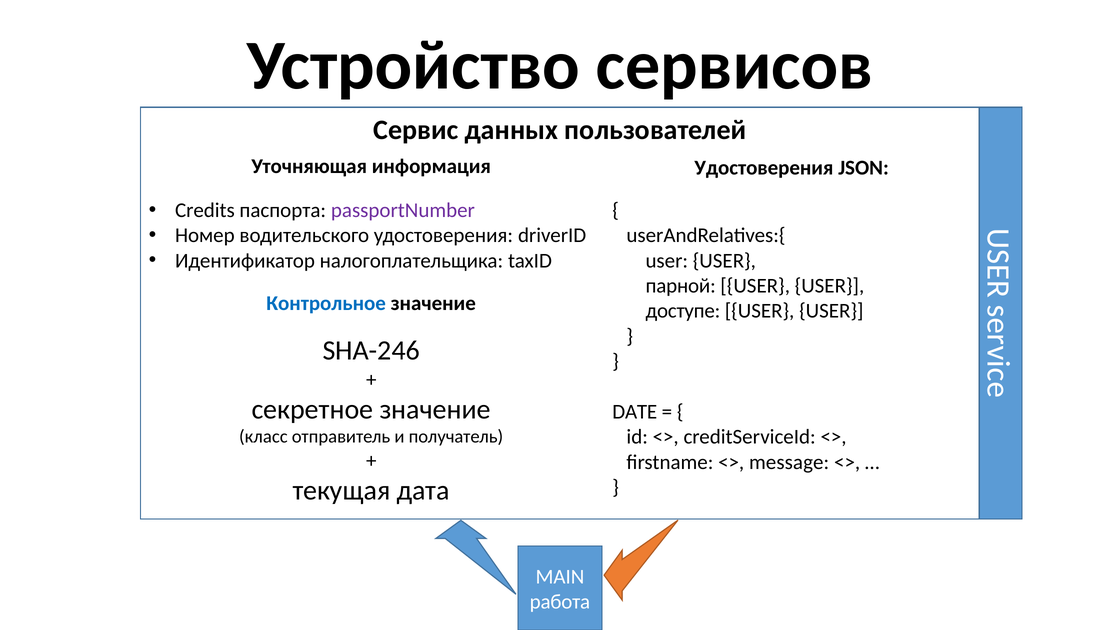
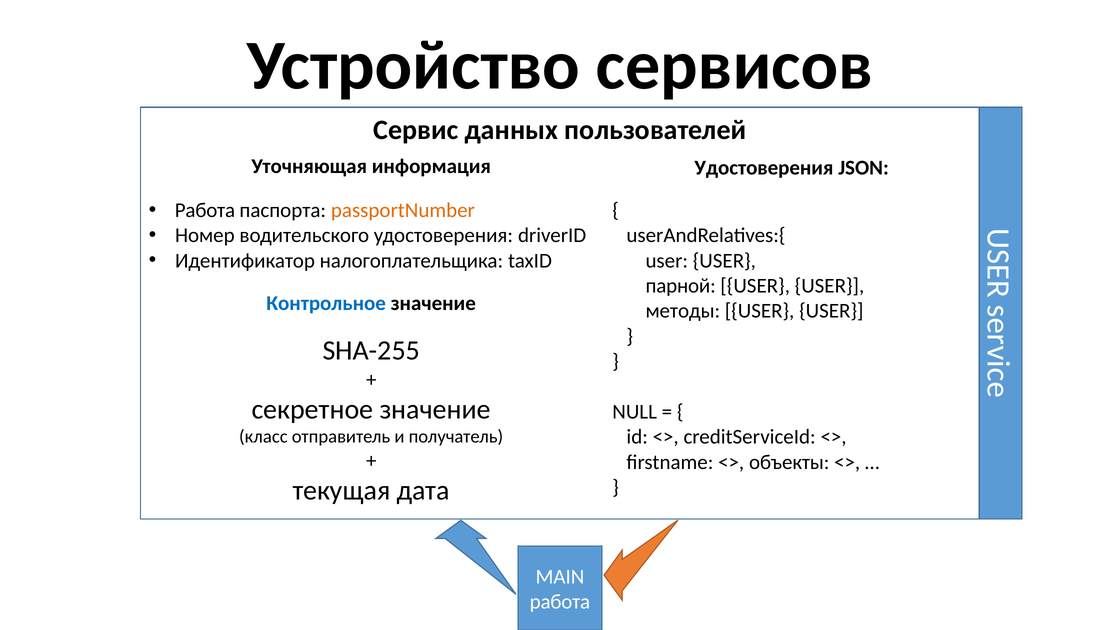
Credits: Credits -> Работа (205, 210)
passportNumber colour: purple -> orange (403, 210)
доступе: доступе -> методы (683, 311)
SHA-246: SHA-246 -> SHA-255 (371, 351)
DATE: DATE -> NULL (635, 412)
message: message -> объекты (789, 462)
